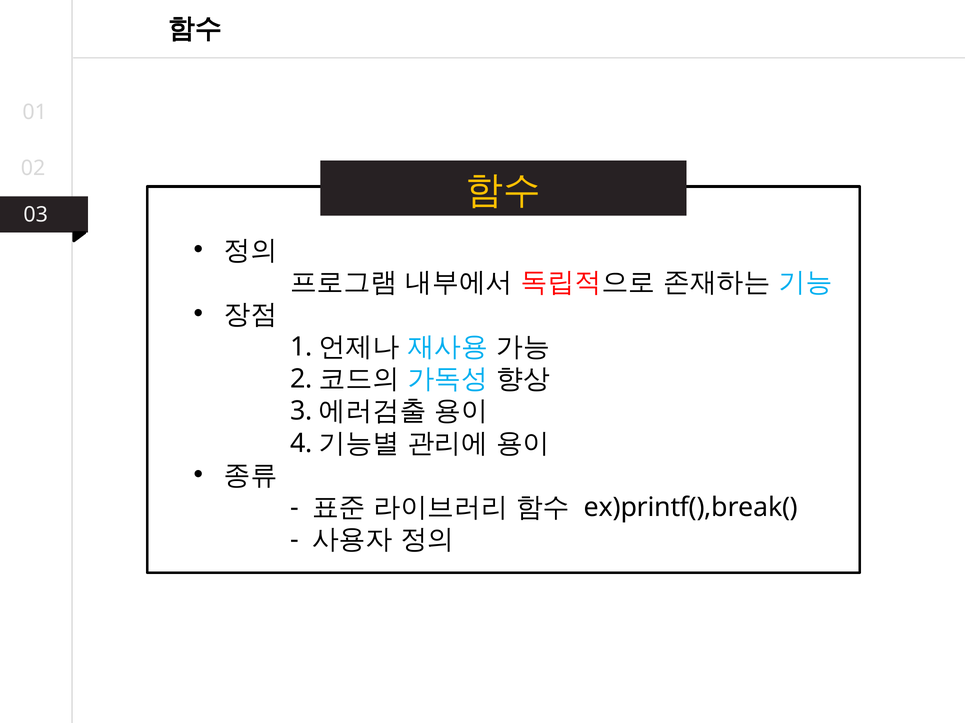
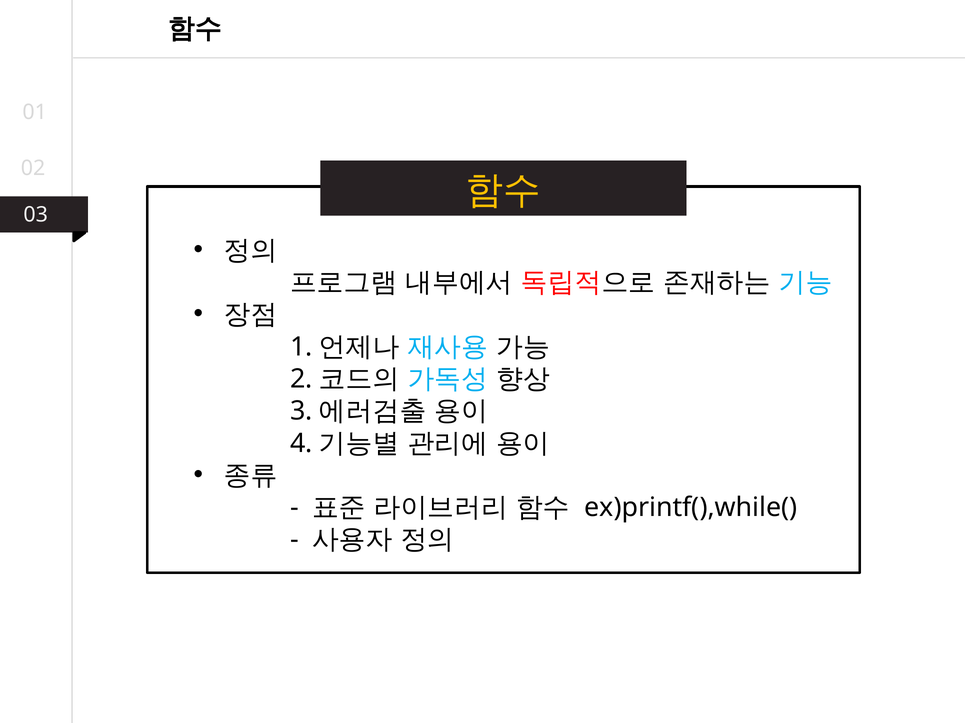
ex)printf(),break(: ex)printf(),break( -> ex)printf(),while( (691, 508)
